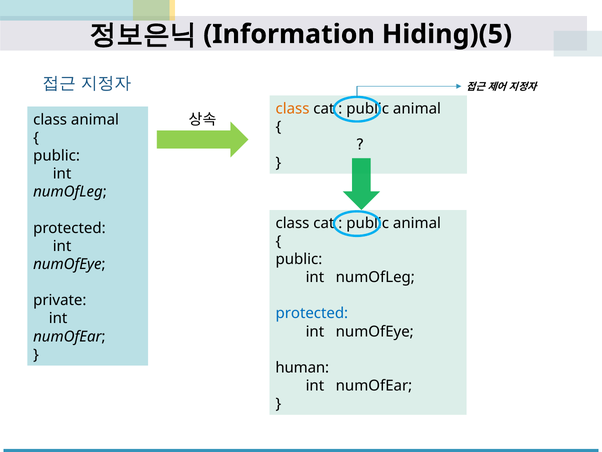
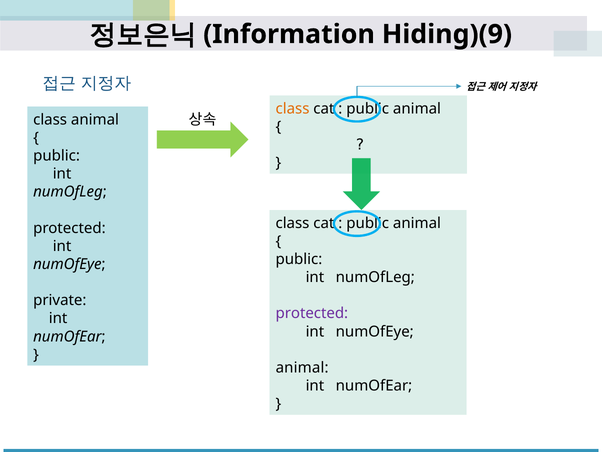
Hiding)(5: Hiding)(5 -> Hiding)(9 (447, 34)
protected colour: blue -> purple (312, 313)
human: human -> animal (302, 367)
